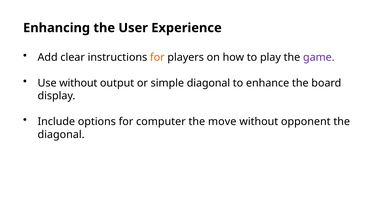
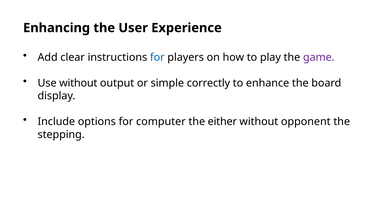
for colour: orange -> blue (157, 57)
simple diagonal: diagonal -> correctly (208, 83)
move: move -> either (222, 122)
diagonal: diagonal -> stepping (61, 135)
